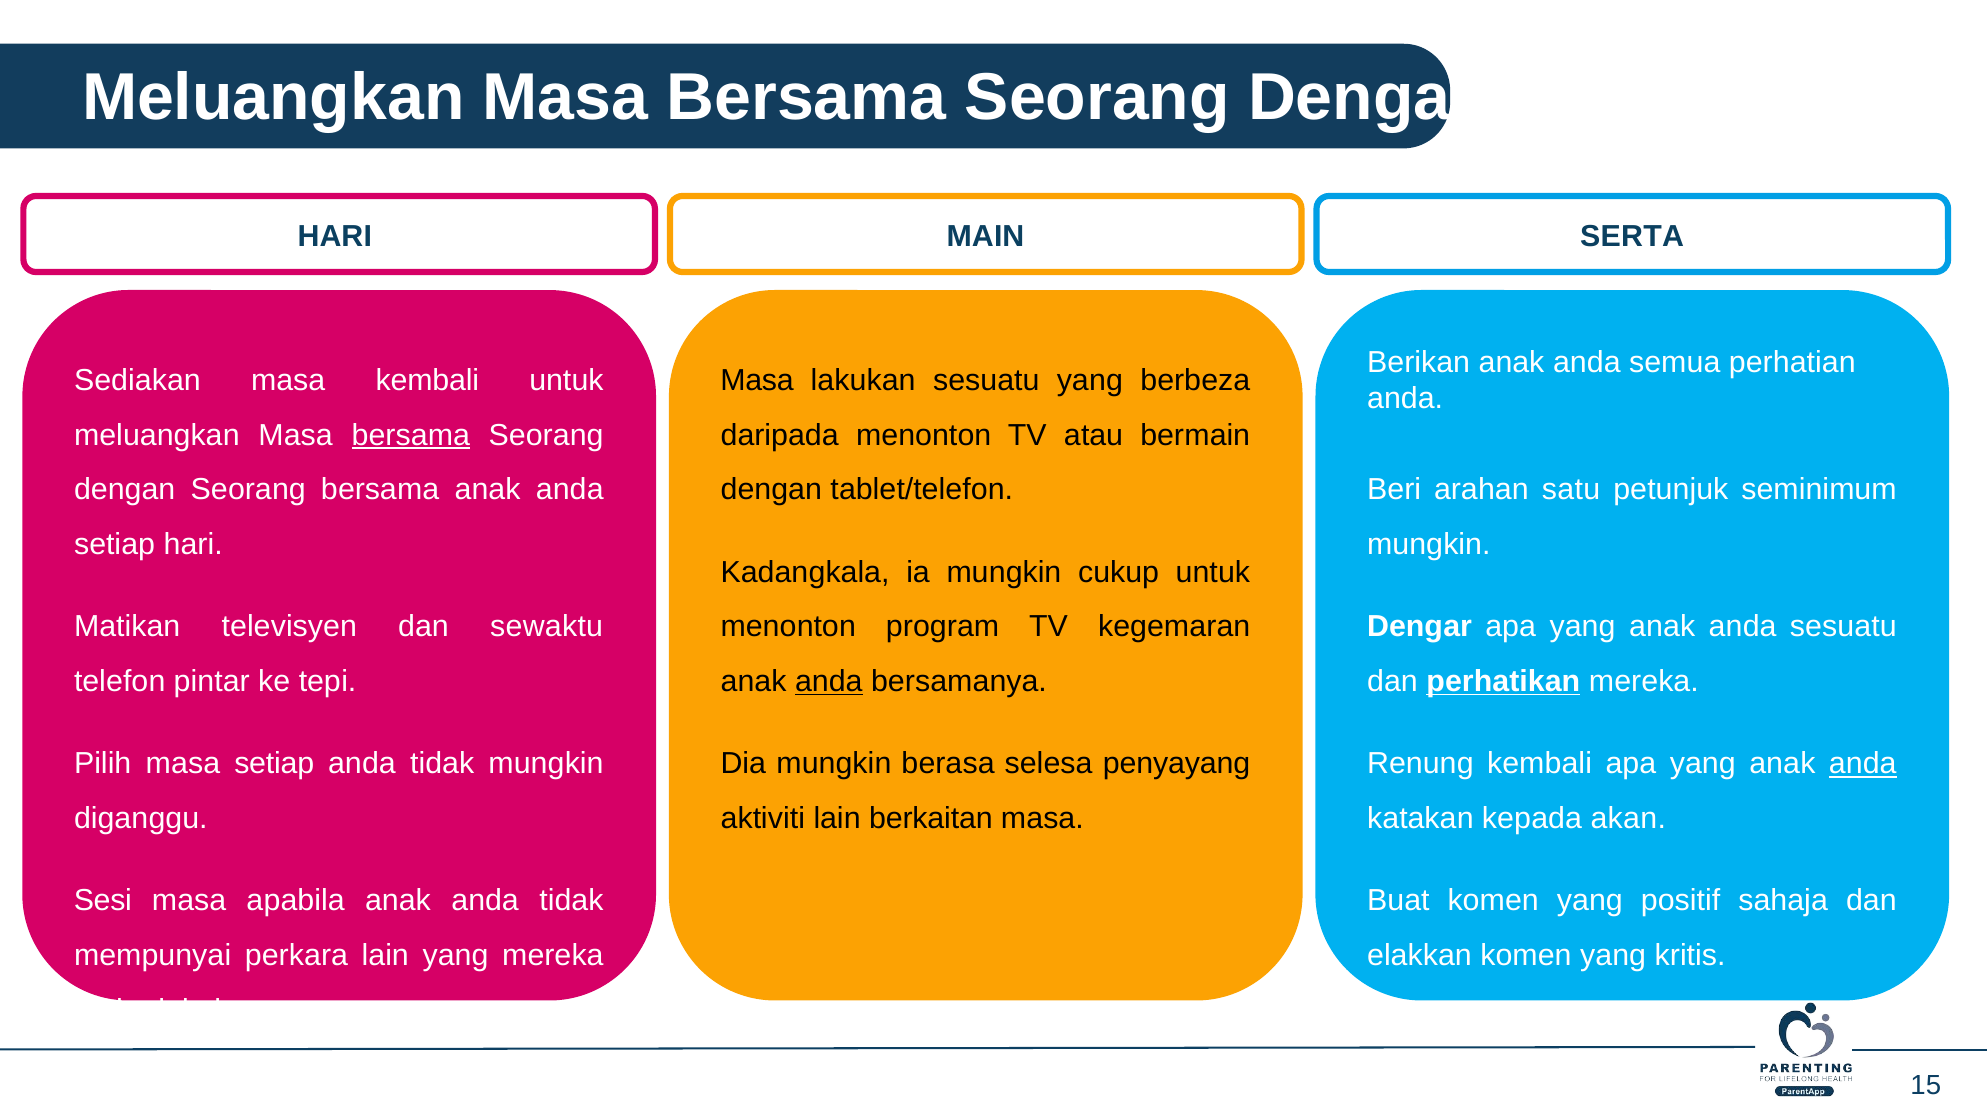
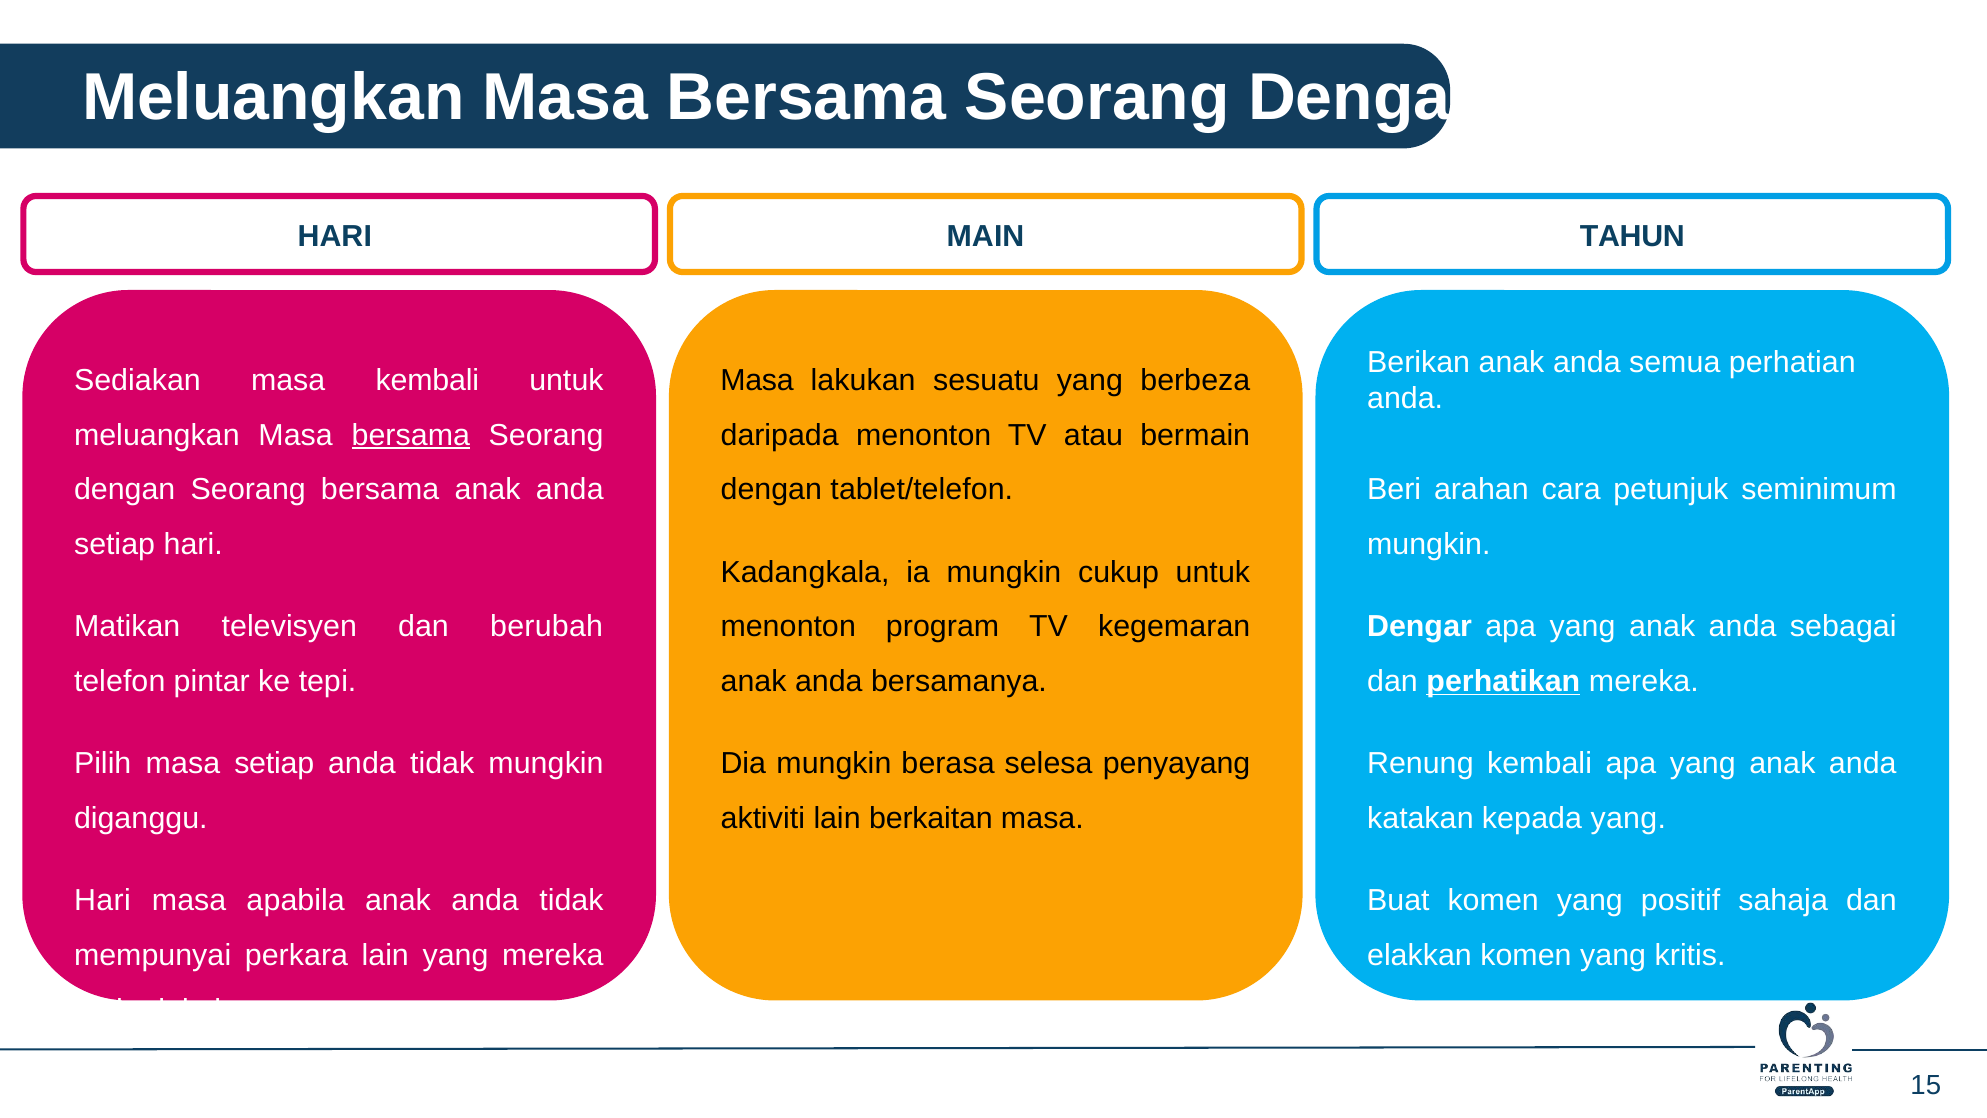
SERTA: SERTA -> TAHUN (1632, 236)
satu: satu -> cara (1571, 490)
sewaktu: sewaktu -> berubah (547, 627)
anda sesuatu: sesuatu -> sebagai (1843, 627)
anda underline: present -> none (829, 681)
anda underline: present -> none (1863, 764)
kepada akan: akan -> yang (1628, 818)
Sesi: Sesi -> Hari (103, 901)
